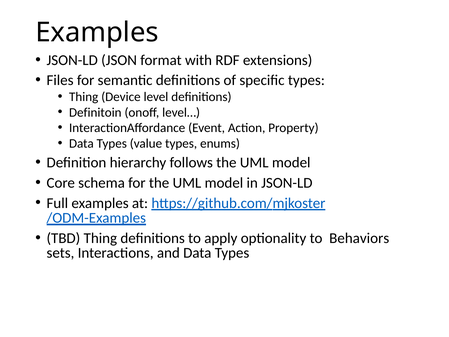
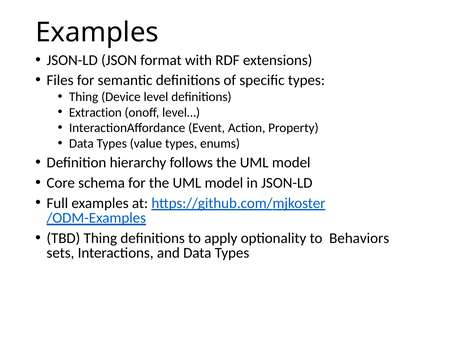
Definitoin: Definitoin -> Extraction (95, 112)
